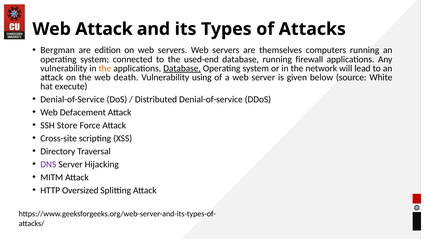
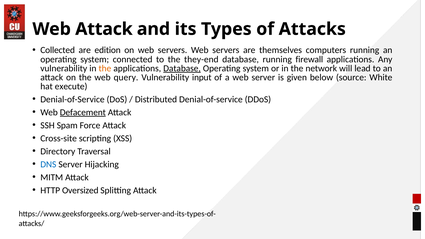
Bergman: Bergman -> Collected (58, 50)
used-end: used-end -> they-end (201, 59)
death: death -> query (126, 77)
using: using -> input (202, 77)
Defacement underline: none -> present (83, 112)
Store: Store -> Spam (67, 125)
DNS colour: purple -> blue (48, 164)
